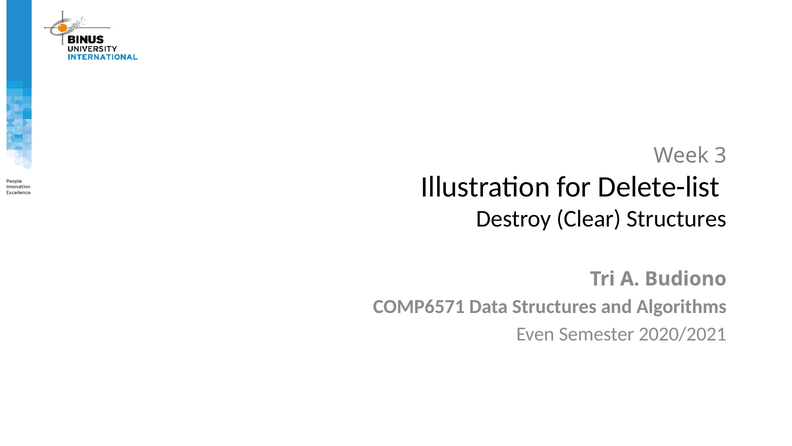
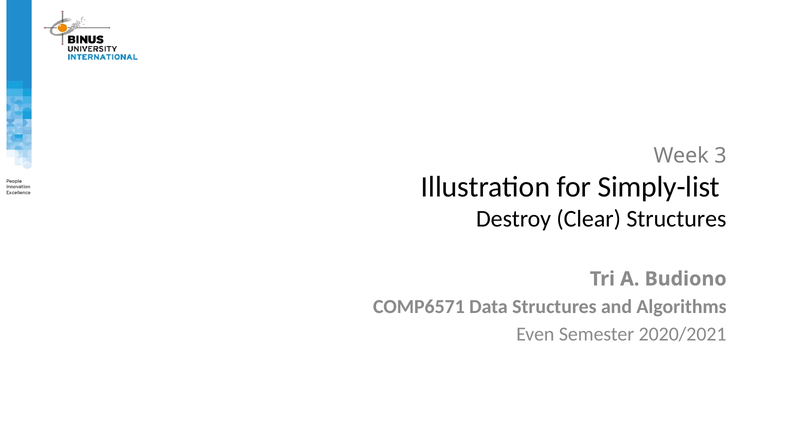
Delete-list: Delete-list -> Simply-list (659, 187)
